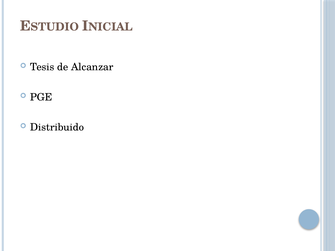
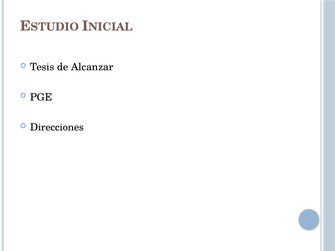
Distribuido: Distribuido -> Direcciones (57, 127)
